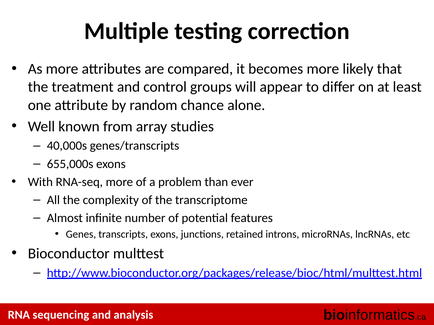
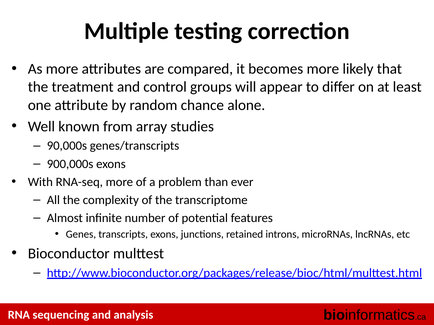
40,000s: 40,000s -> 90,000s (67, 146)
655,000s: 655,000s -> 900,000s (70, 164)
